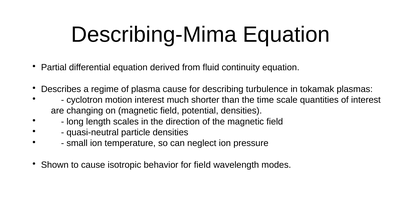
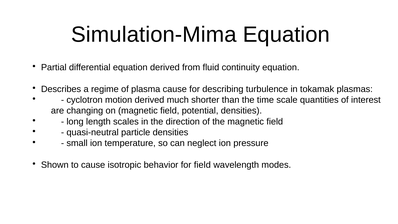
Describing-Mima: Describing-Mima -> Simulation-Mima (154, 35)
motion interest: interest -> derived (149, 100)
